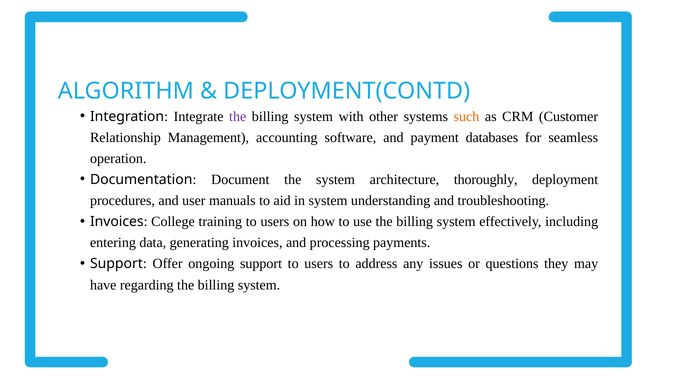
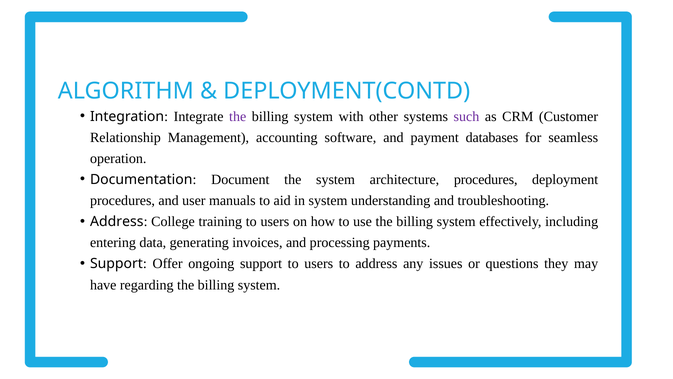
such colour: orange -> purple (466, 116)
architecture thoroughly: thoroughly -> procedures (486, 179)
Invoices: Invoices -> Address (117, 221)
